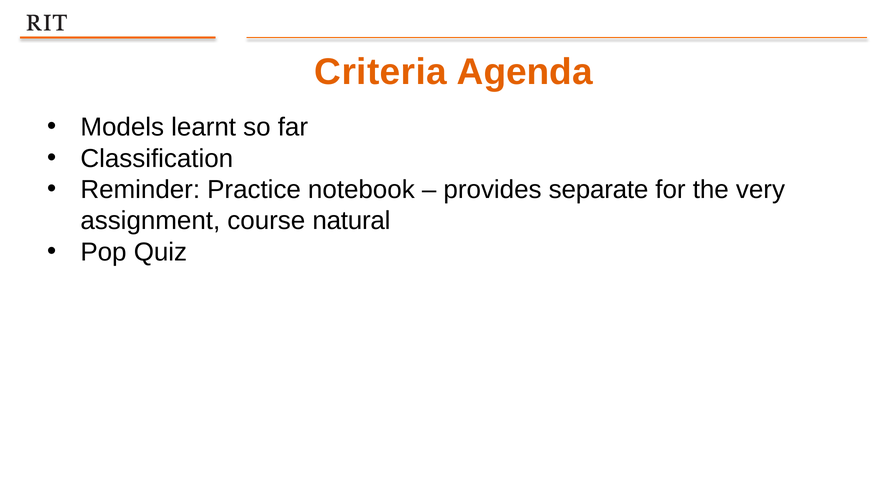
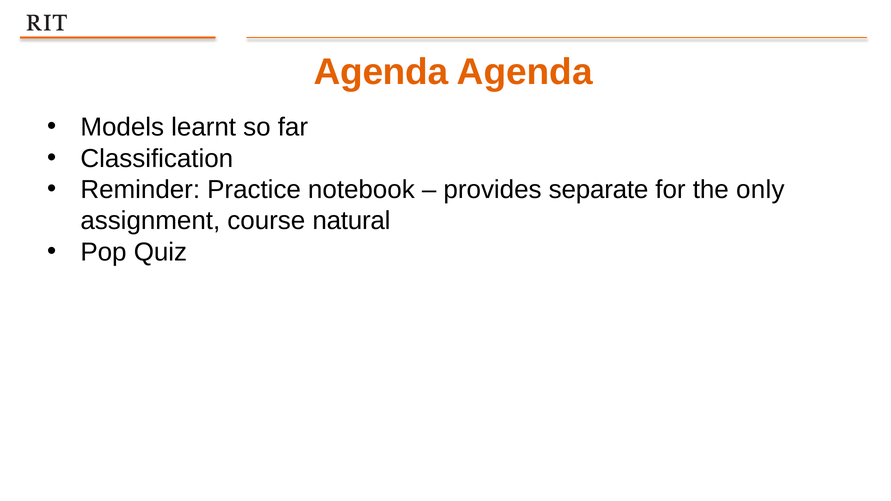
Criteria: Criteria -> Agenda (381, 72)
very: very -> only (760, 190)
